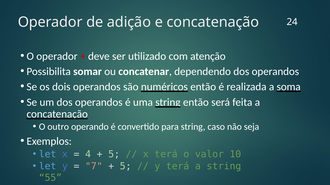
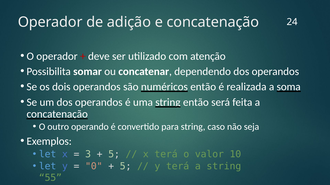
4: 4 -> 3 (88, 155)
7: 7 -> 0 (94, 167)
